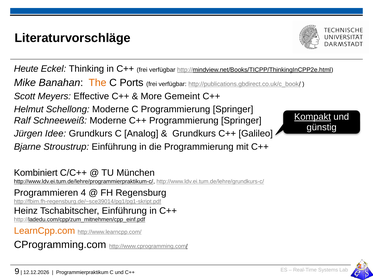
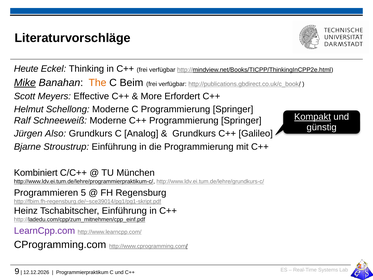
Mike underline: none -> present (25, 83)
Ports: Ports -> Beim (131, 83)
Gemeint: Gemeint -> Erfordert (182, 96)
Idee: Idee -> Also (56, 134)
4: 4 -> 5 (83, 193)
LearnCpp.com colour: orange -> purple (44, 231)
